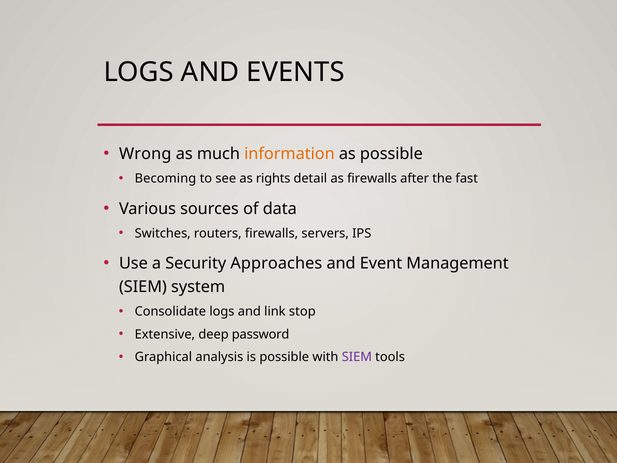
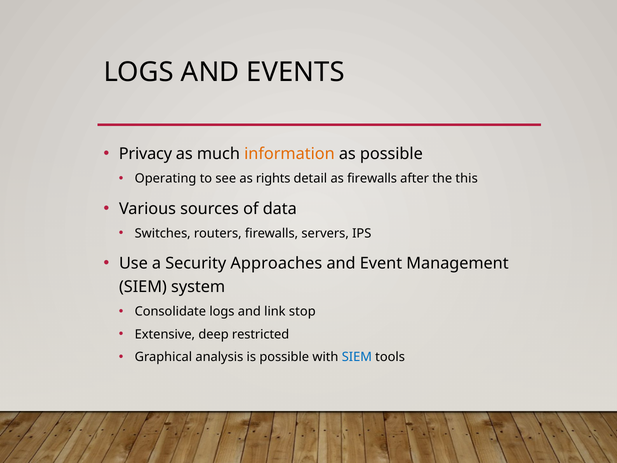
Wrong: Wrong -> Privacy (145, 154)
Becoming: Becoming -> Operating (166, 178)
fast: fast -> this (467, 178)
password: password -> restricted (261, 334)
SIEM colour: purple -> blue (357, 357)
